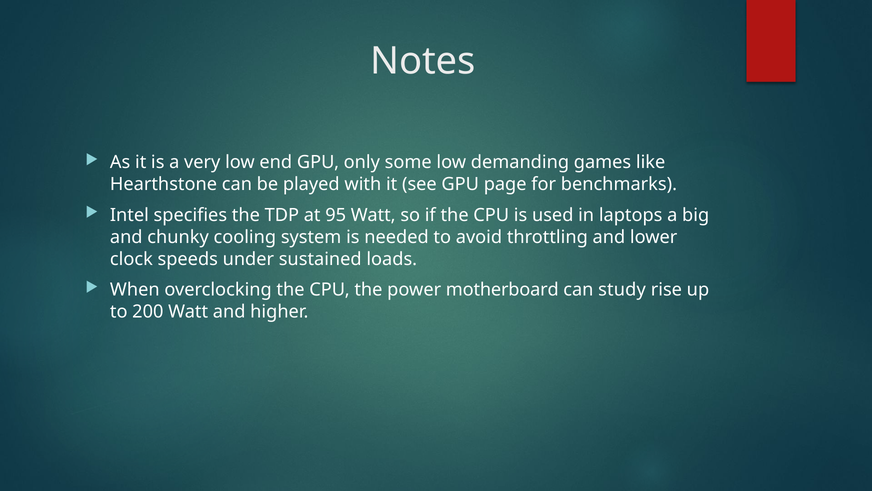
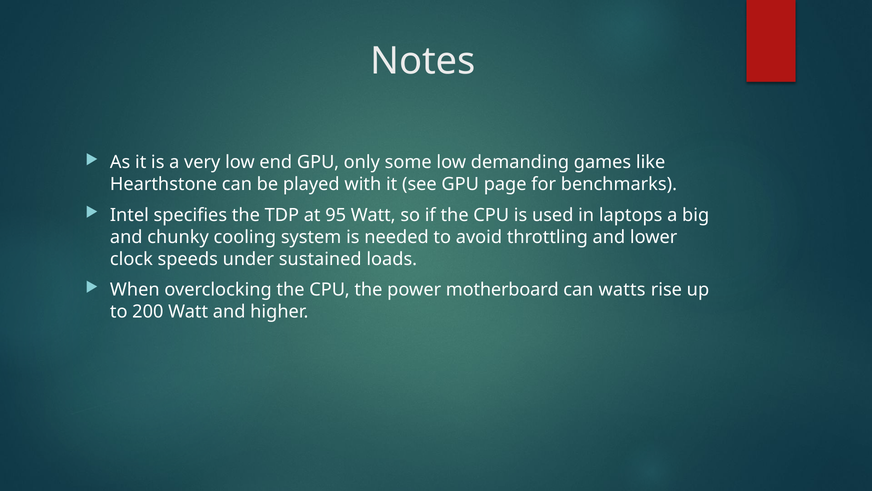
study: study -> watts (622, 290)
